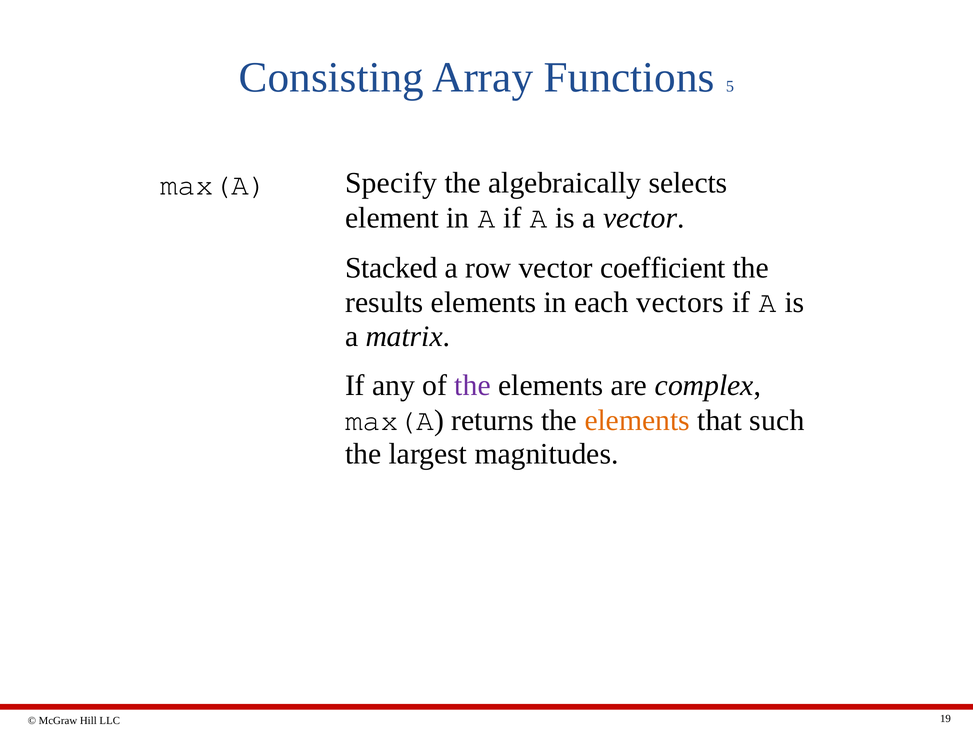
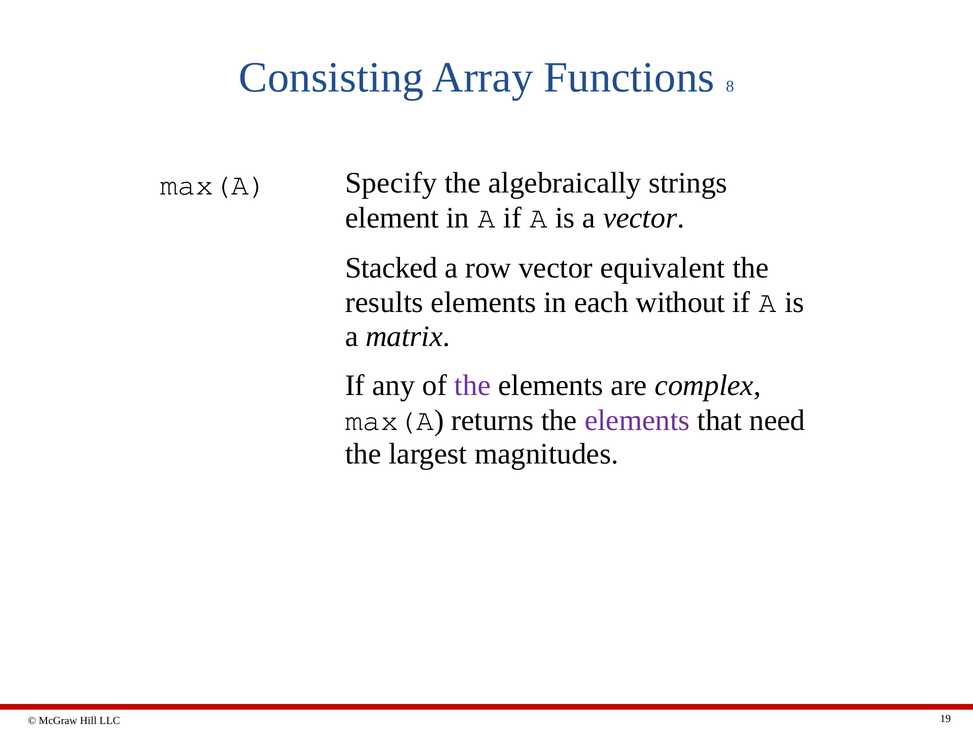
5: 5 -> 8 (730, 87)
selects: selects -> strings (688, 183)
coefficient: coefficient -> equivalent (663, 268)
vectors: vectors -> without (680, 303)
elements colour: orange -> purple (637, 421)
such: such -> need (777, 421)
